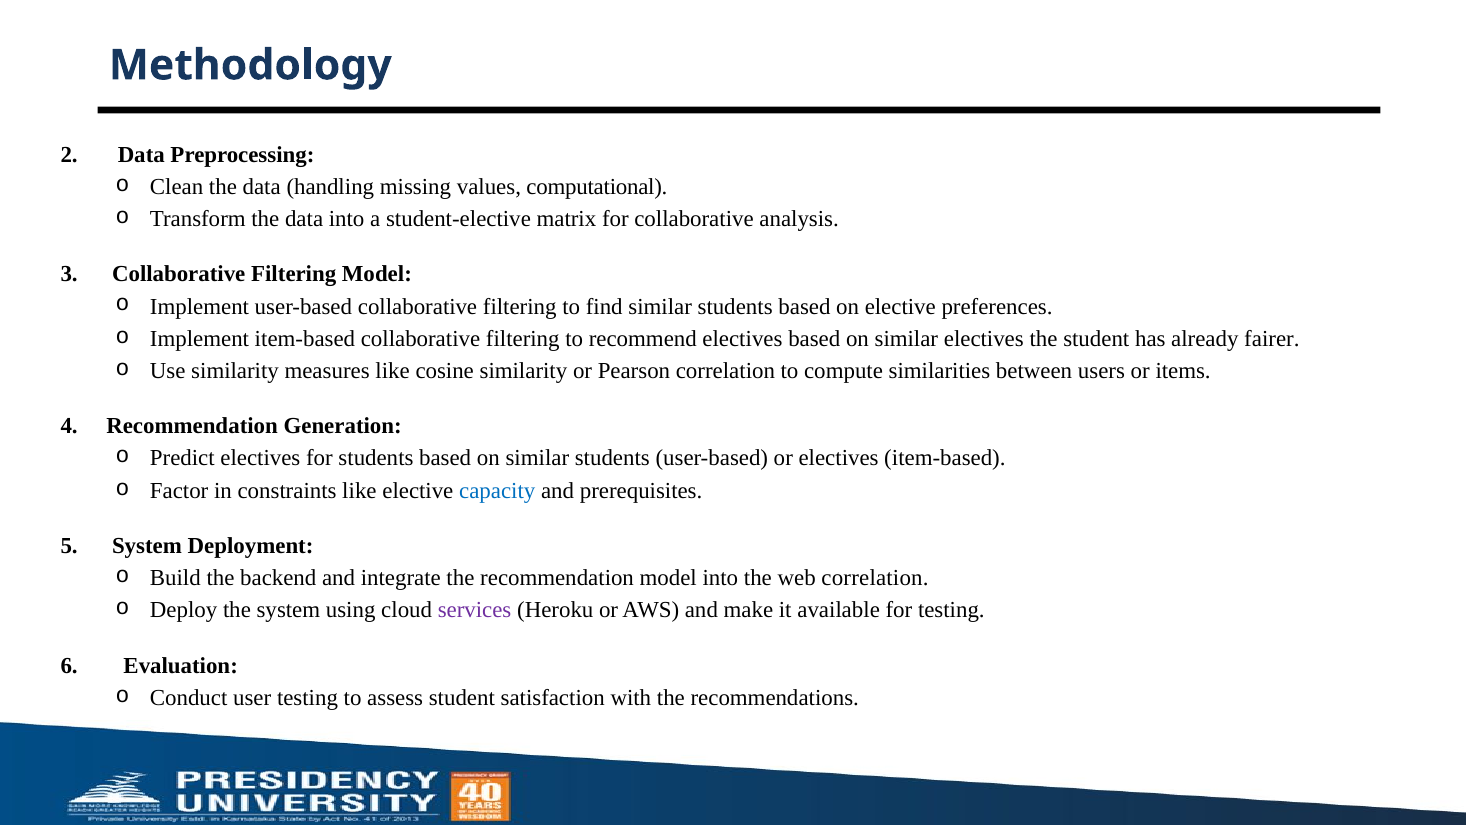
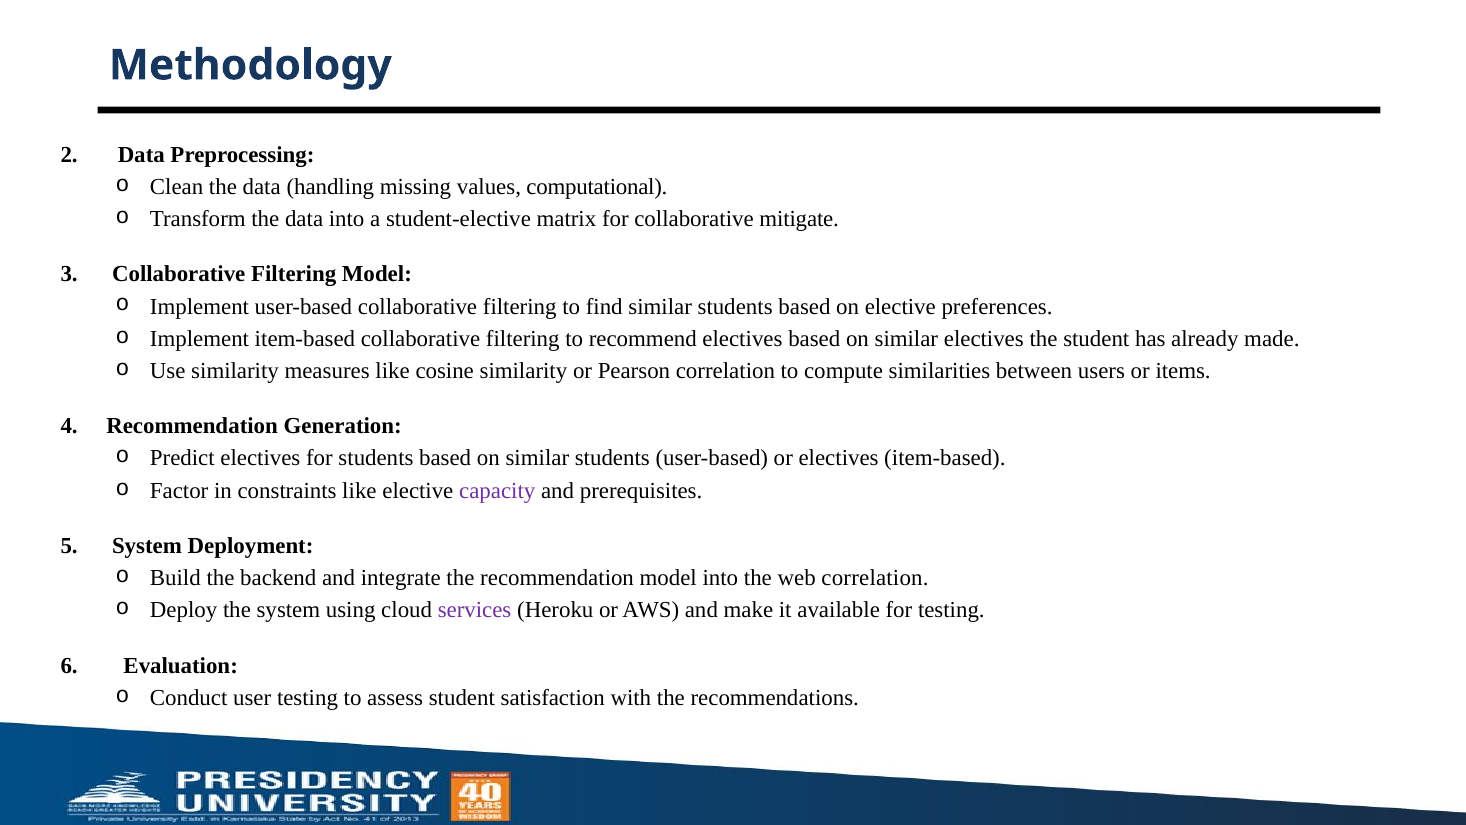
analysis: analysis -> mitigate (799, 219)
fairer: fairer -> made (1272, 338)
capacity colour: blue -> purple (497, 490)
